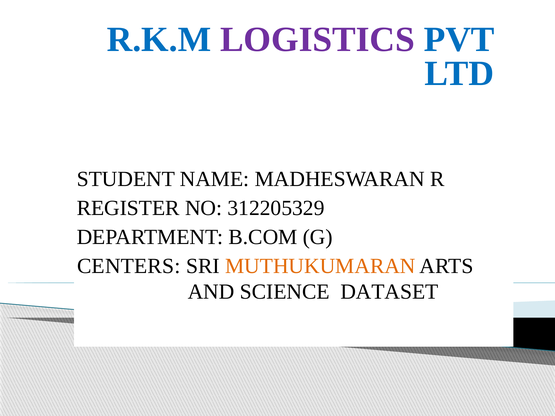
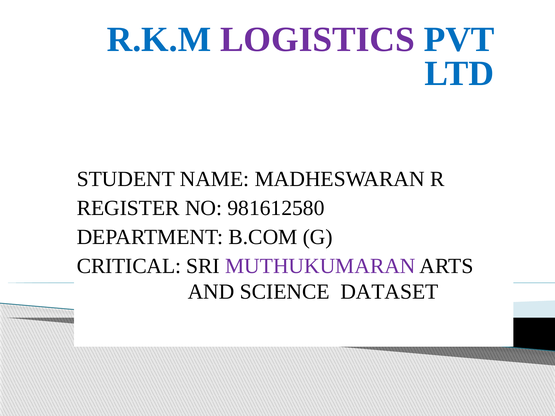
312205329: 312205329 -> 981612580 (276, 208)
CENTERS: CENTERS -> CRITICAL (129, 266)
MUTHUKUMARAN colour: orange -> purple (320, 266)
